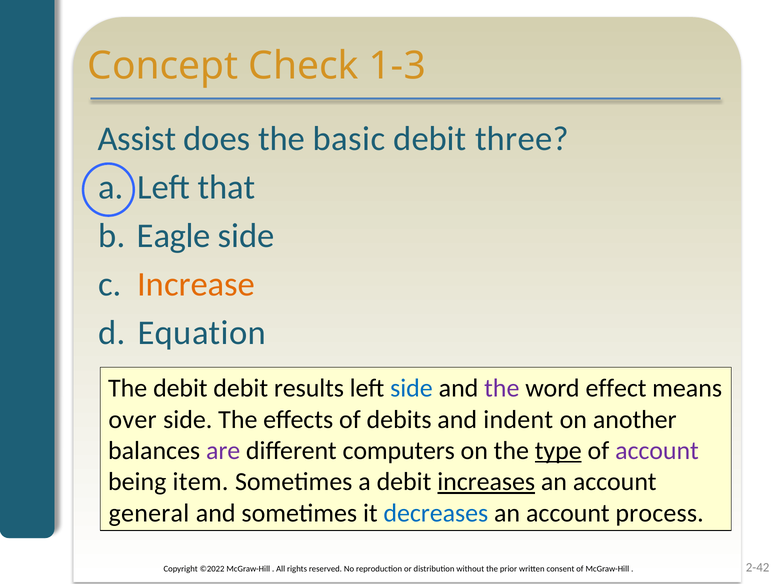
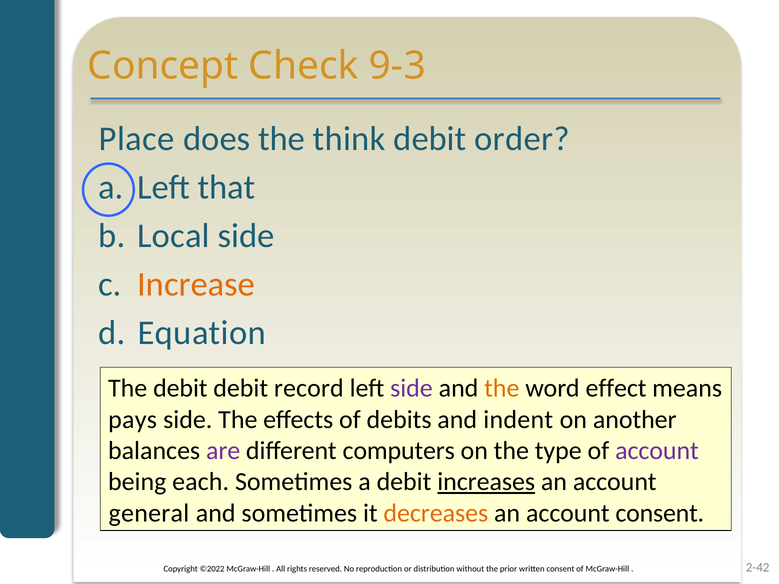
1-3: 1-3 -> 9-3 (397, 66)
Assist: Assist -> Place (137, 139)
basic: basic -> think (349, 139)
three: three -> order (522, 139)
Eagle: Eagle -> Local (173, 236)
results: results -> record (309, 389)
side colour: blue -> purple (411, 389)
the colour: purple -> orange (502, 389)
over: over -> pays (133, 420)
type underline: present -> none (558, 451)
item: item -> each (201, 482)
decreases colour: blue -> orange (436, 513)
account process: process -> consent (660, 513)
